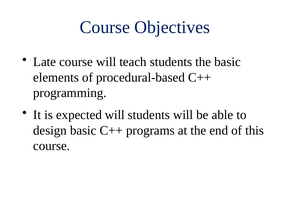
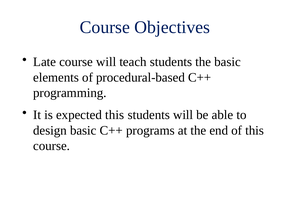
expected will: will -> this (115, 115)
